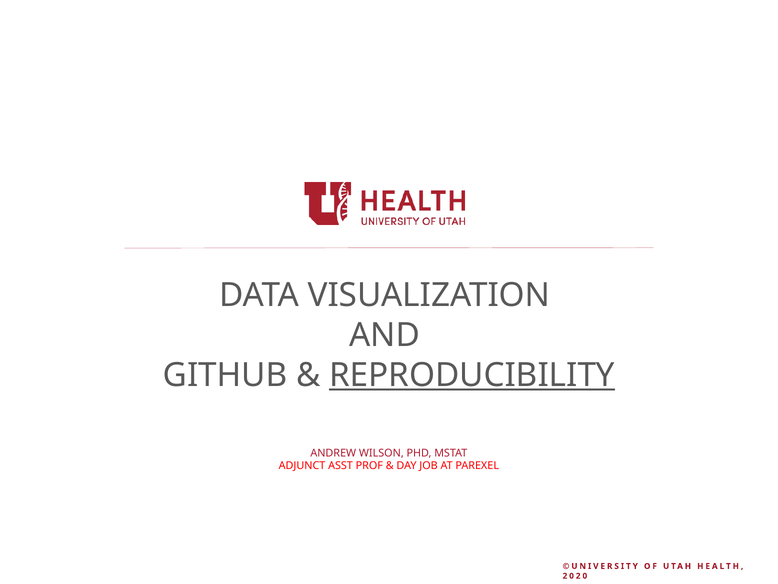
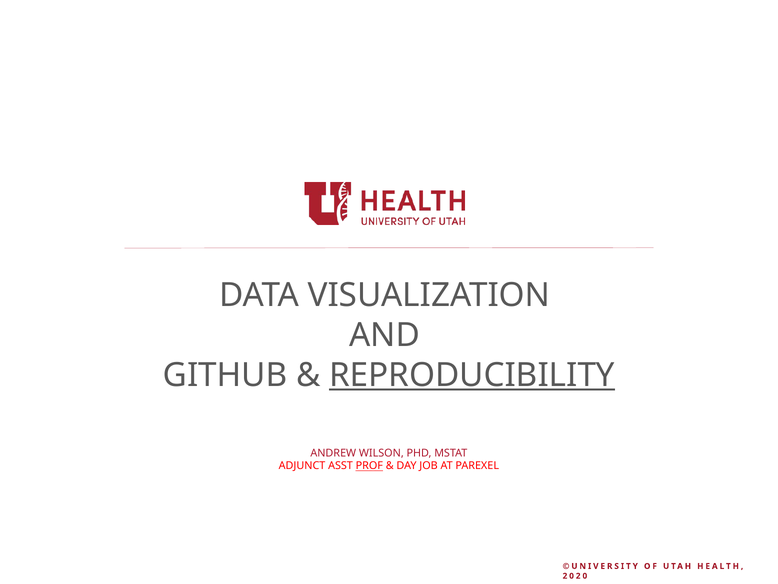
PROF underline: none -> present (369, 466)
